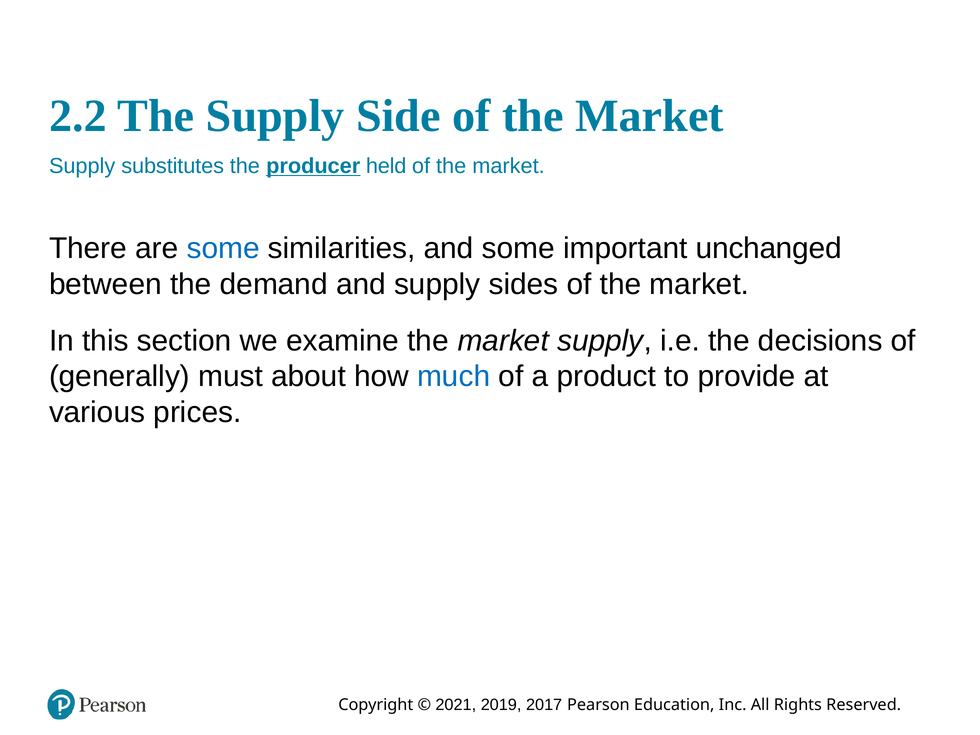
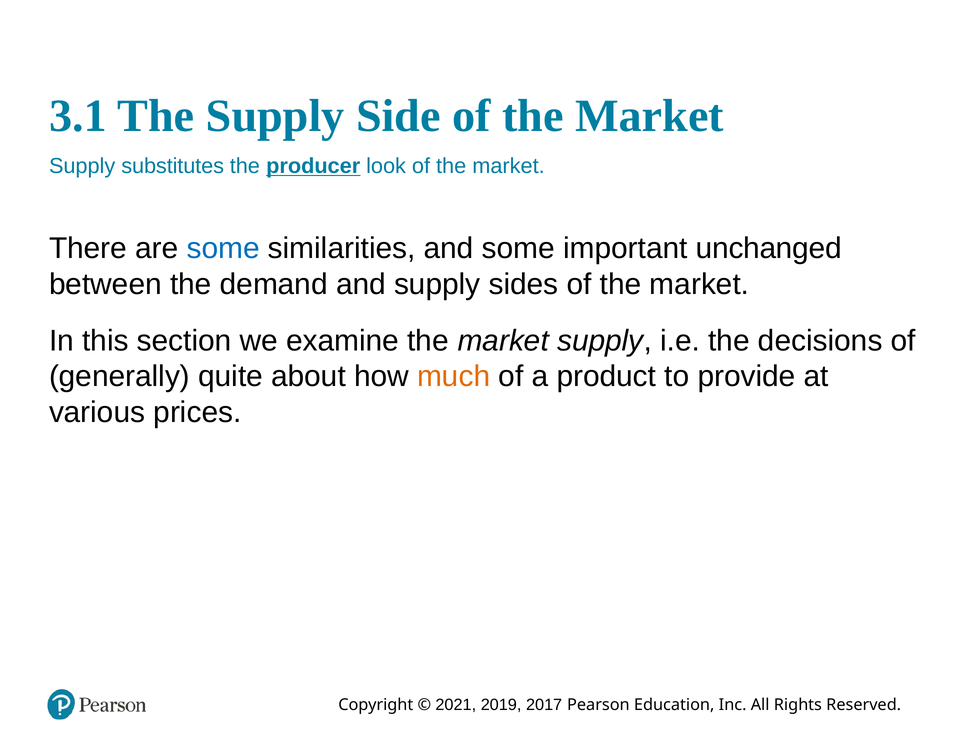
2.2: 2.2 -> 3.1 (78, 116)
held: held -> look (386, 166)
must: must -> quite (231, 377)
much colour: blue -> orange (454, 377)
